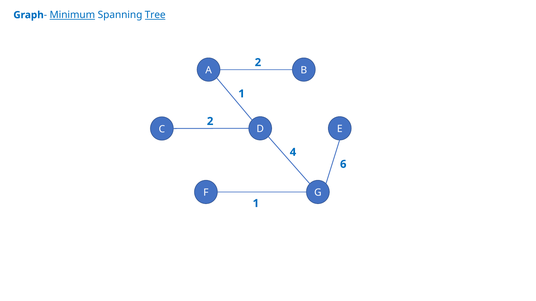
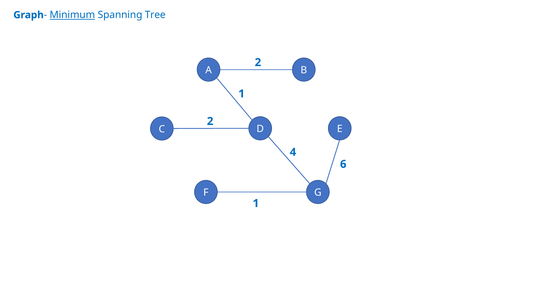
Tree underline: present -> none (155, 15)
